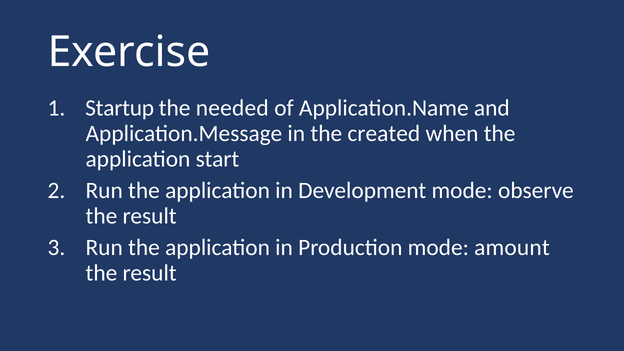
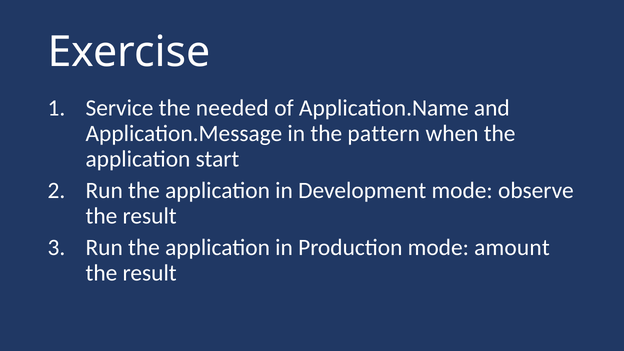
Startup: Startup -> Service (120, 108)
created: created -> pattern (384, 134)
